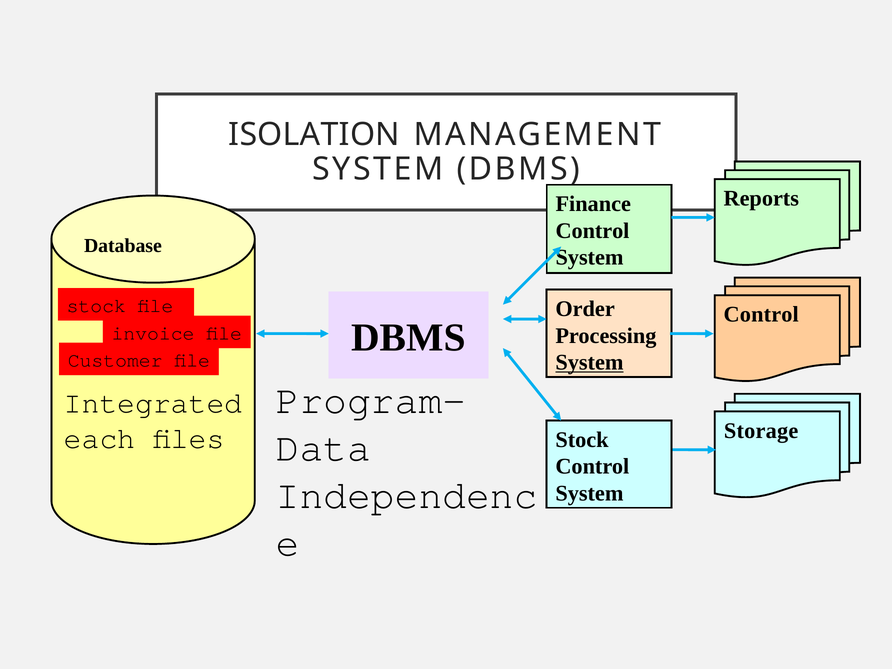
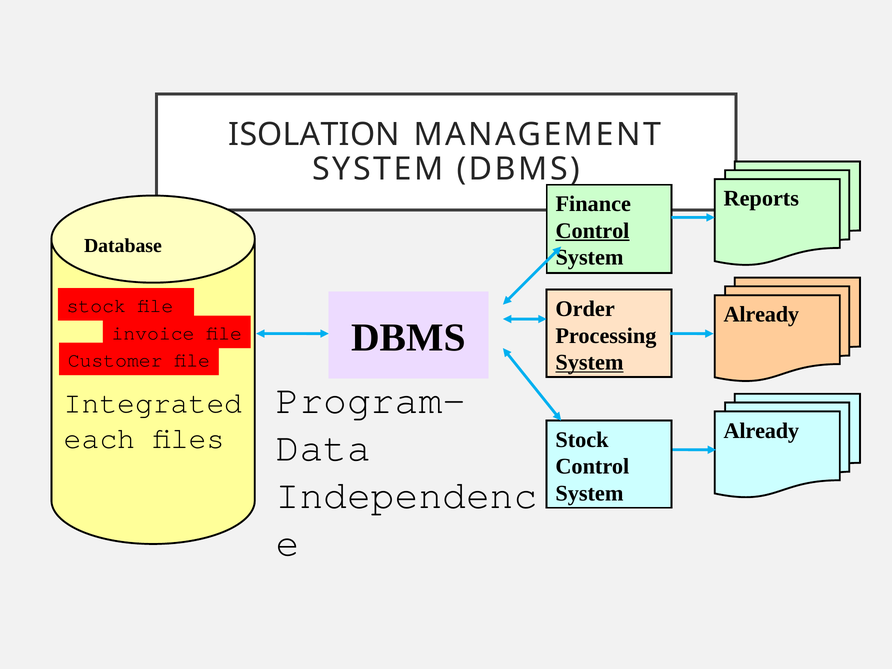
Control underline: none -> present (592, 231)
Control: Control -> Already (761, 315)
Storage: Storage -> Already (761, 431)
